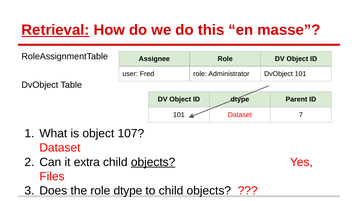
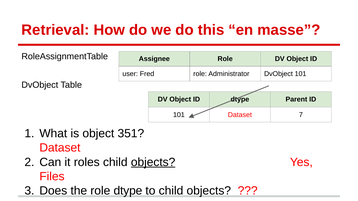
Retrieval underline: present -> none (55, 30)
107: 107 -> 351 (131, 134)
extra: extra -> roles (87, 162)
